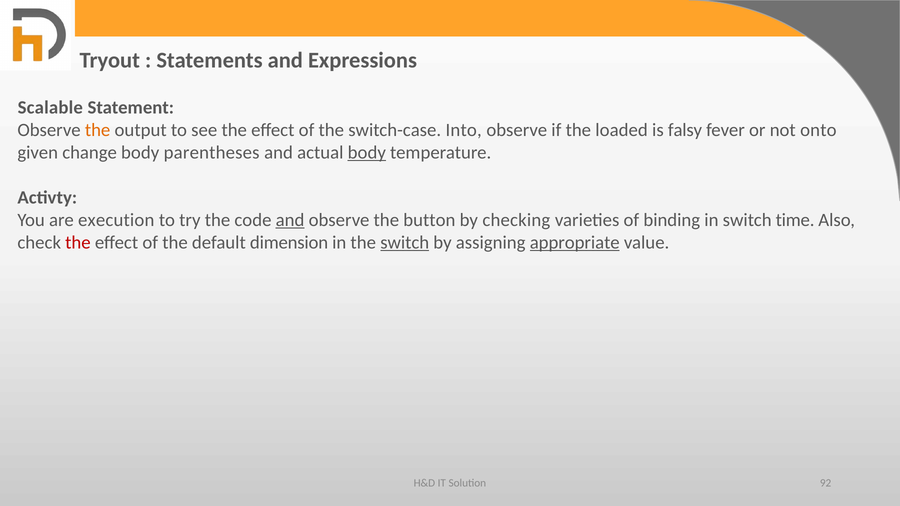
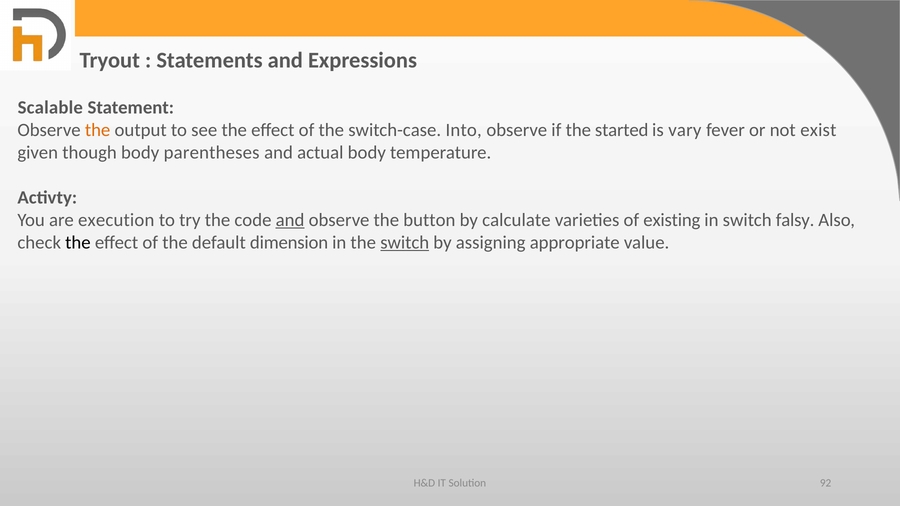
loaded: loaded -> started (622, 130)
falsy: falsy -> vary (685, 130)
onto: onto -> exist (818, 130)
change: change -> though (90, 153)
body underline: present -> none (367, 153)
checking: checking -> calculate (516, 220)
binding: binding -> existing (672, 220)
time: time -> falsy (795, 220)
the colour: red -> black (78, 243)
appropriate underline: present -> none (575, 243)
